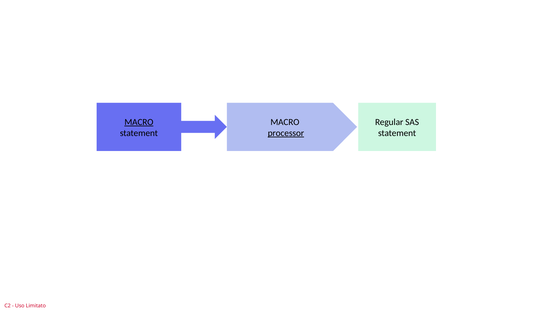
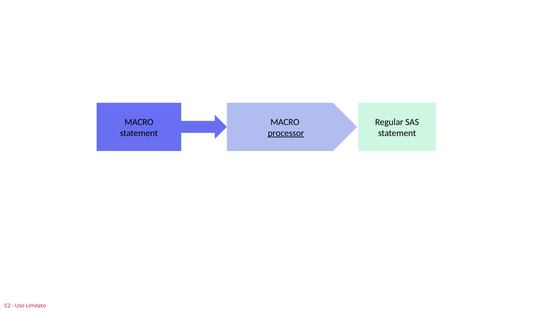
MACRO underline: present -> none (139, 122)
